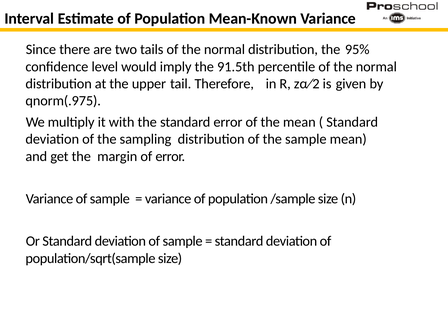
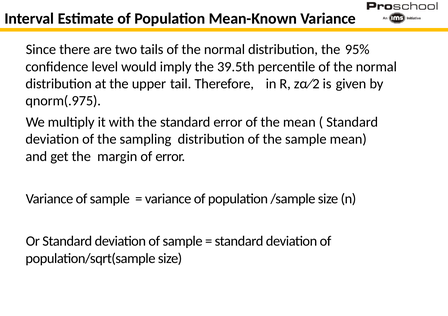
91.5th: 91.5th -> 39.5th (236, 67)
